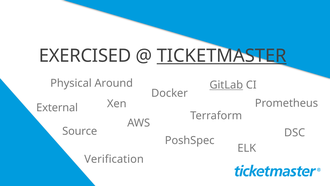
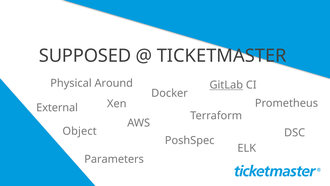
EXERCISED: EXERCISED -> SUPPOSED (85, 56)
TICKETMASTER underline: present -> none (222, 56)
Source: Source -> Object (80, 131)
Verification: Verification -> Parameters (114, 159)
